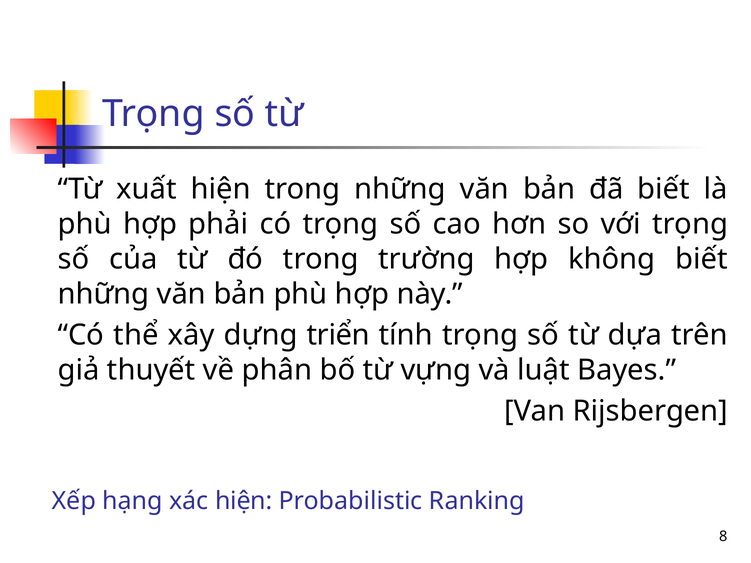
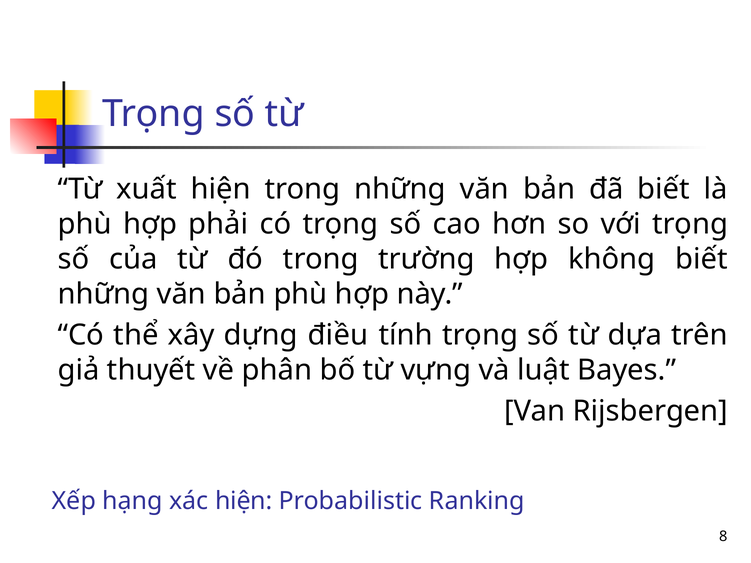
triển: triển -> điều (338, 335)
